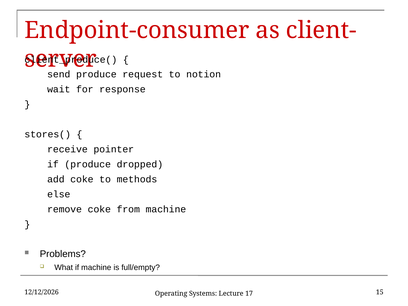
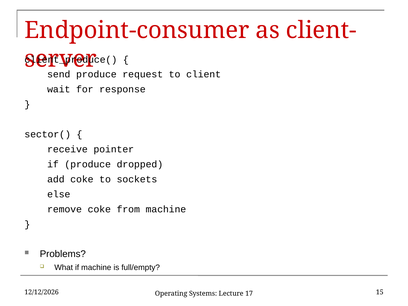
notion: notion -> client (204, 74)
stores(: stores( -> sector( (48, 134)
methods: methods -> sockets (137, 179)
